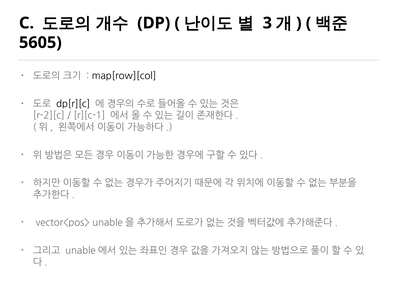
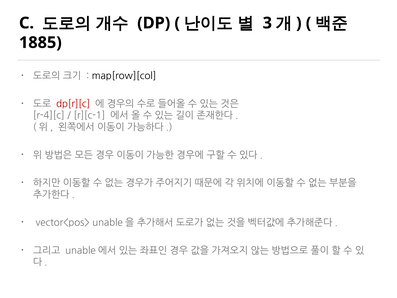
5605: 5605 -> 1885 (40, 43)
dp[r][c colour: black -> red (73, 104)
r-2][c: r-2][c -> r-4][c (49, 115)
